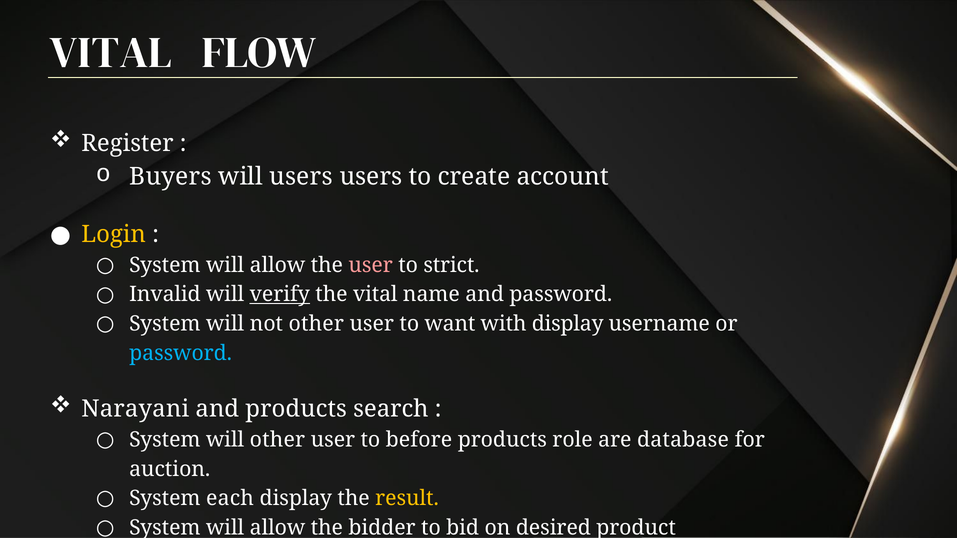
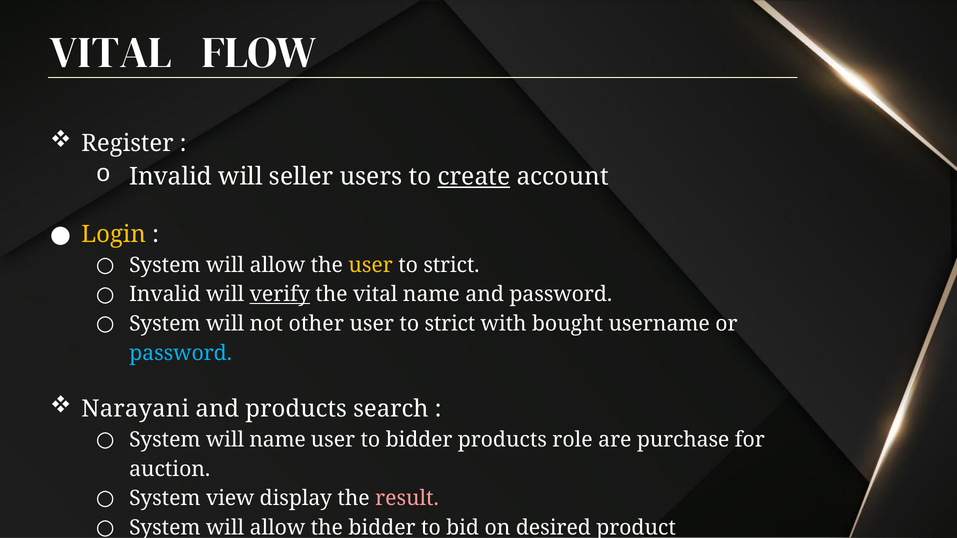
Buyers: Buyers -> Invalid (171, 177)
will users: users -> seller (301, 177)
create underline: none -> present (474, 177)
user colour: pink -> yellow (371, 265)
want: want -> strict (450, 324)
with display: display -> bought (568, 324)
will other: other -> name (278, 440)
to before: before -> bidder (419, 440)
database: database -> purchase (683, 440)
each: each -> view (230, 499)
result colour: yellow -> pink (407, 499)
